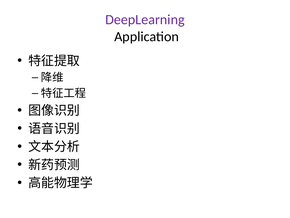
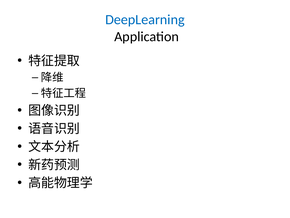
DeepLearning colour: purple -> blue (145, 20)
